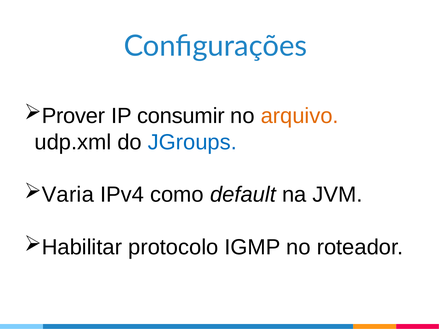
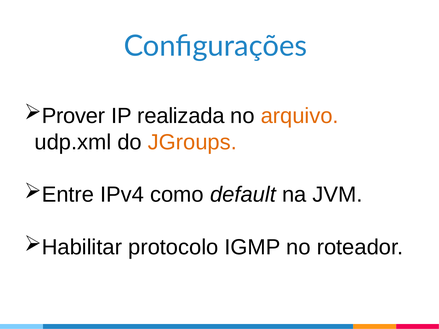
consumir: consumir -> realizada (181, 116)
JGroups colour: blue -> orange (192, 142)
Varia: Varia -> Entre (68, 195)
